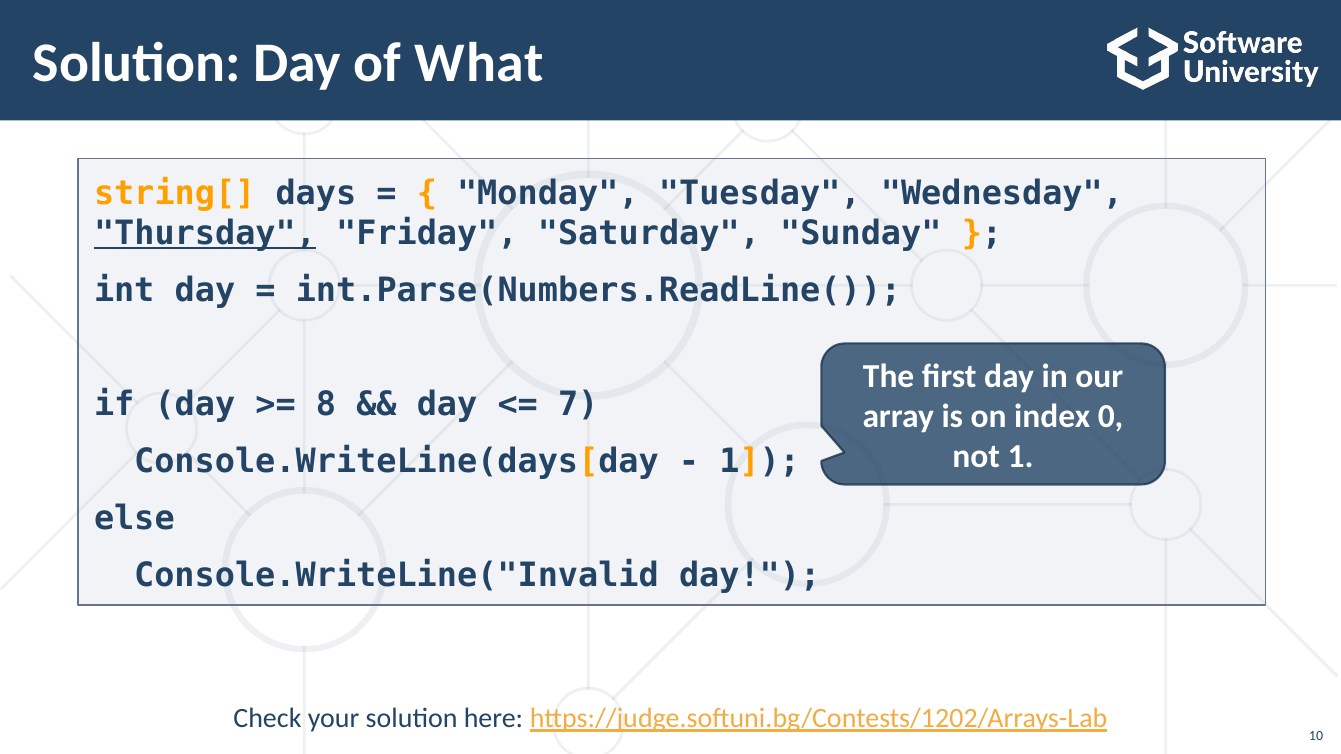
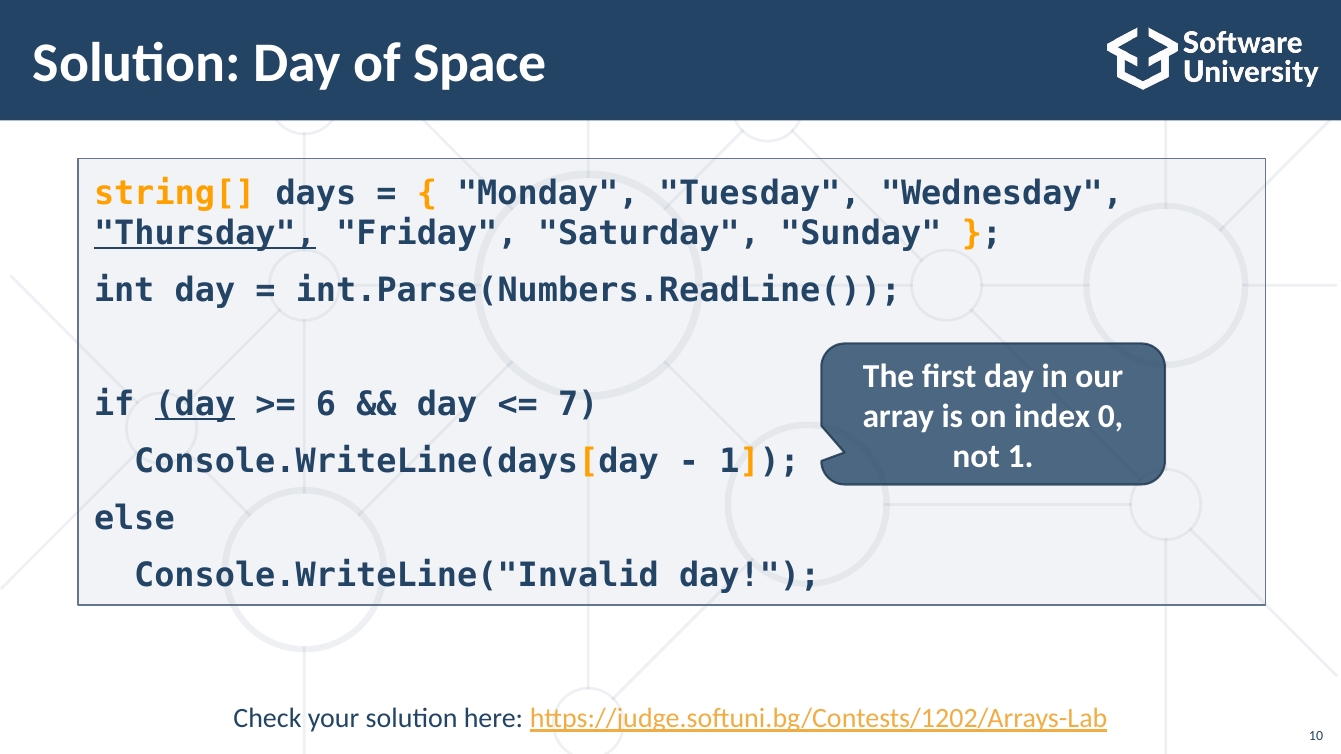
What: What -> Space (480, 64)
day underline: none -> present (195, 404)
8: 8 -> 6 (326, 404)
